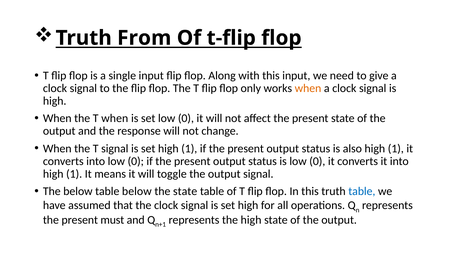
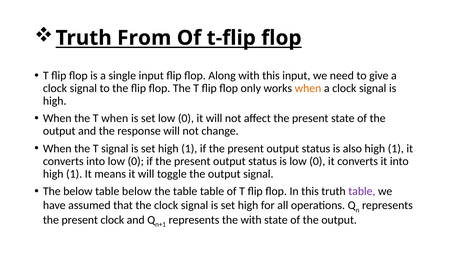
the state: state -> table (185, 191)
table colour: blue -> purple (362, 191)
present must: must -> clock (112, 220)
the high: high -> with (251, 220)
